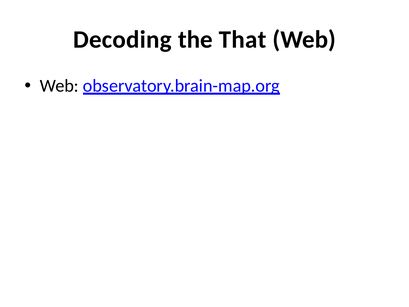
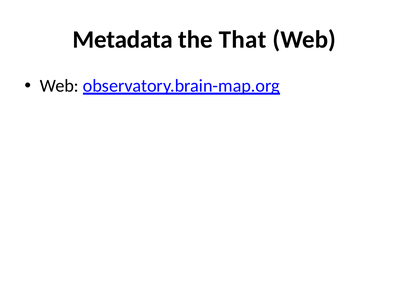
Decoding: Decoding -> Metadata (123, 40)
